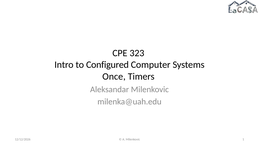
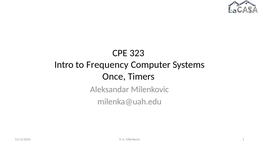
Configured: Configured -> Frequency (107, 65)
